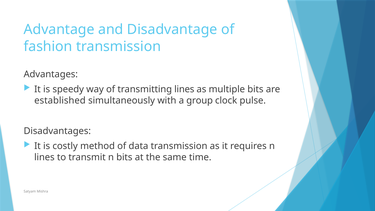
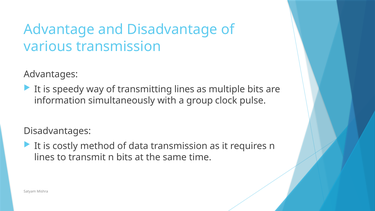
fashion: fashion -> various (48, 46)
established: established -> information (60, 101)
